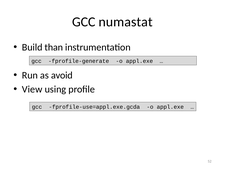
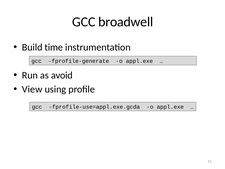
numastat: numastat -> broadwell (126, 22)
than: than -> time (54, 47)
